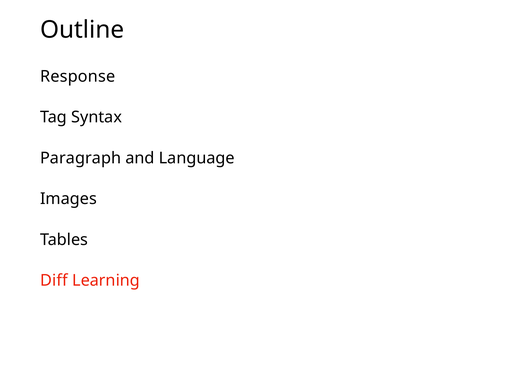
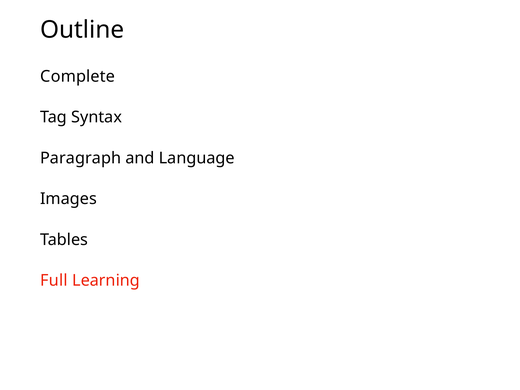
Response: Response -> Complete (78, 76)
Diff: Diff -> Full (54, 281)
